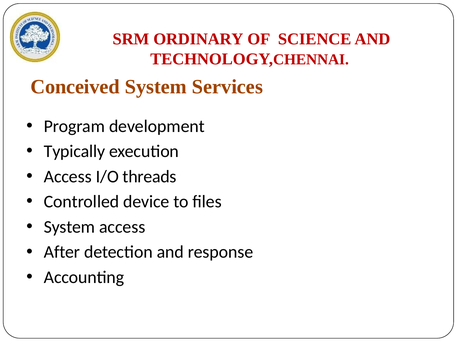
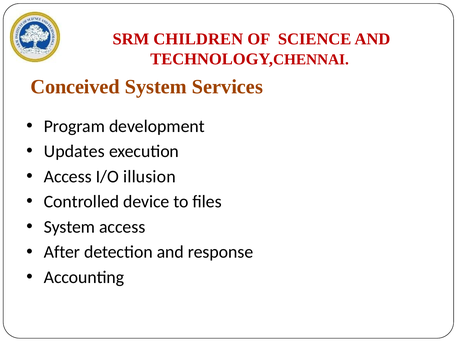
ORDINARY: ORDINARY -> CHILDREN (198, 39)
Typically: Typically -> Updates (74, 151)
threads: threads -> illusion (149, 176)
